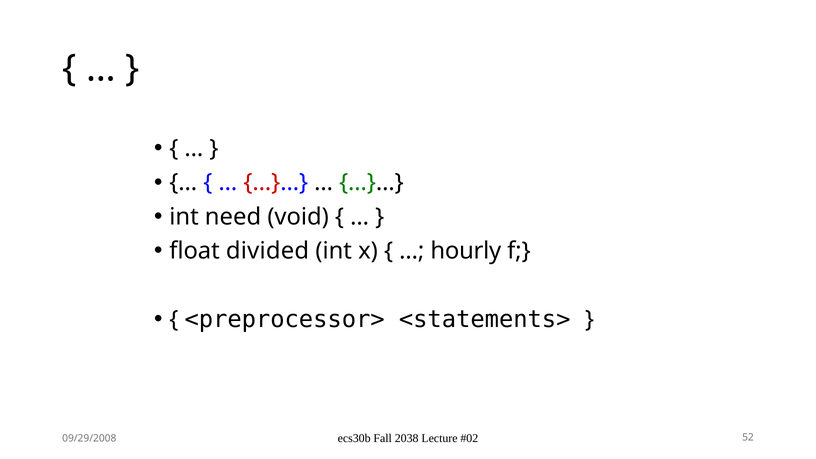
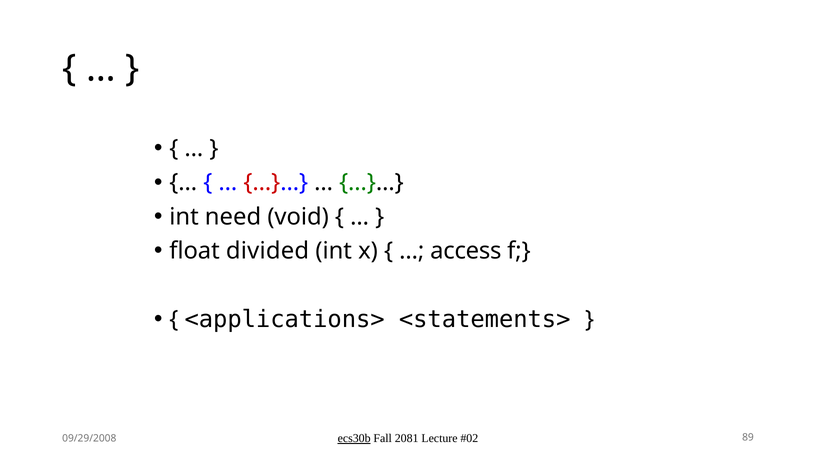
hourly: hourly -> access (466, 251)
<preprocessor>: <preprocessor> -> <applications> (285, 319)
ecs30b underline: none -> present (354, 438)
2038: 2038 -> 2081 (407, 438)
52: 52 -> 89 (748, 438)
